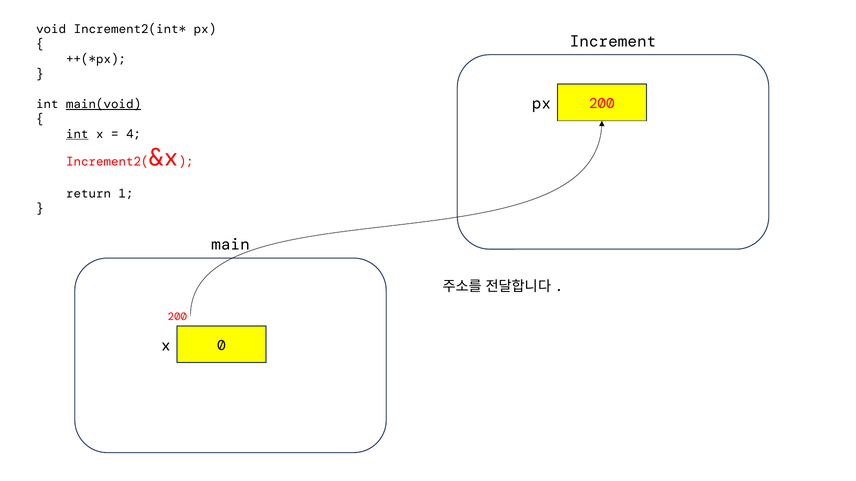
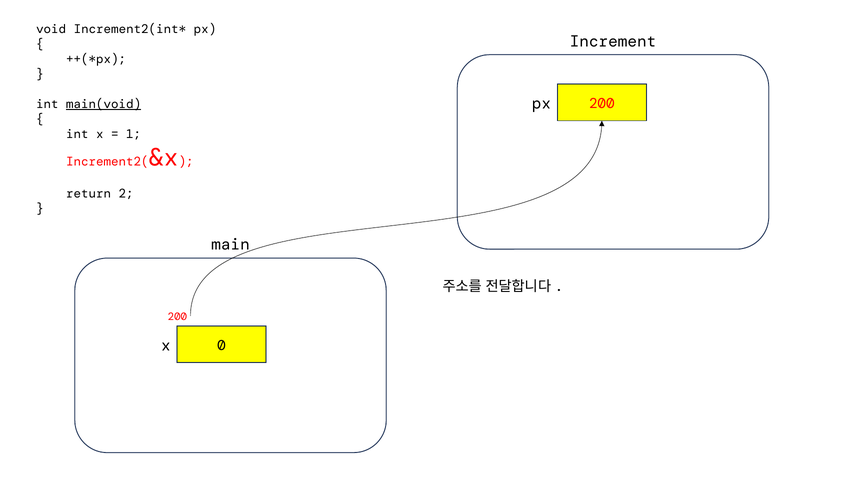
int underline: present -> none (77, 134)
4: 4 -> 1 (134, 134)
1: 1 -> 2 (126, 194)
